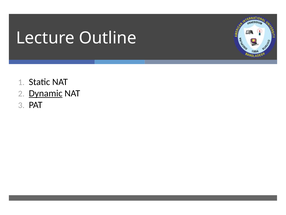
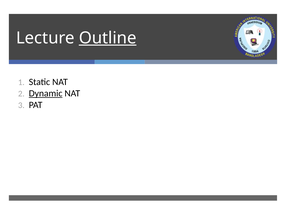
Outline underline: none -> present (108, 38)
